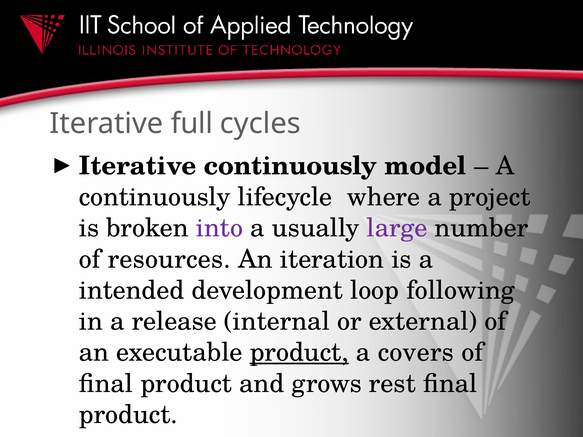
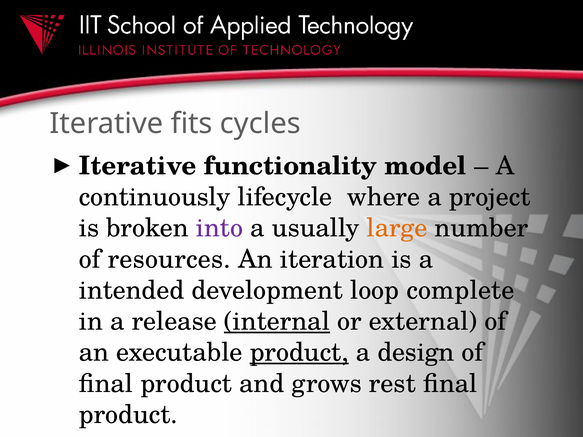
full: full -> fits (192, 123)
Iterative continuously: continuously -> functionality (291, 166)
large colour: purple -> orange (397, 228)
following: following -> complete (460, 290)
internal underline: none -> present (277, 322)
covers: covers -> design (416, 353)
